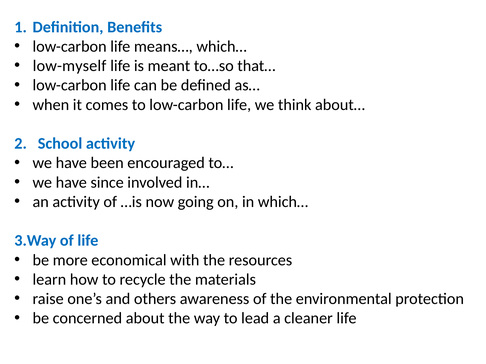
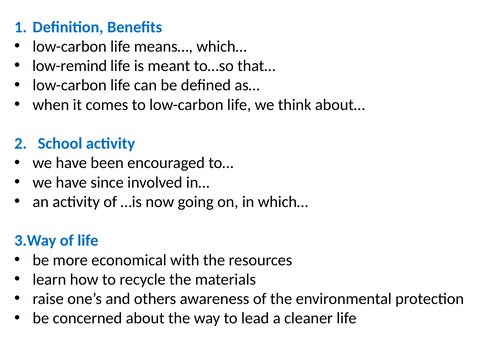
low-myself: low-myself -> low-remind (70, 66)
